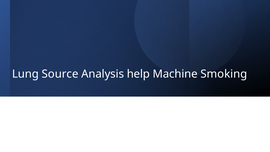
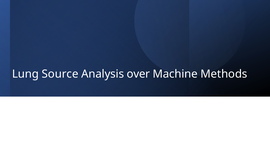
help: help -> over (138, 74)
Smoking: Smoking -> Methods (224, 74)
